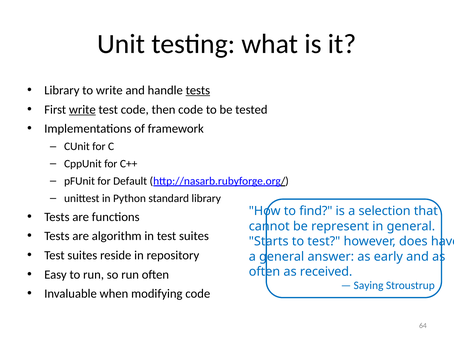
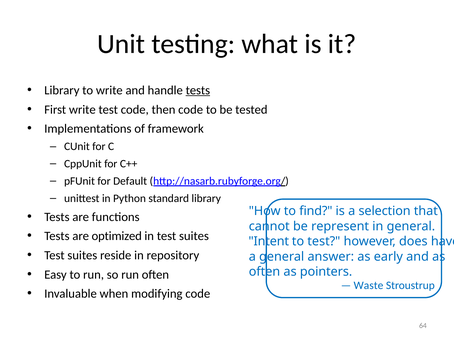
write underline: present -> none (82, 109)
algorithm: algorithm -> optimized (117, 236)
Starts: Starts -> Intent (269, 241)
received: received -> pointers (326, 271)
Saying: Saying -> Waste (369, 285)
